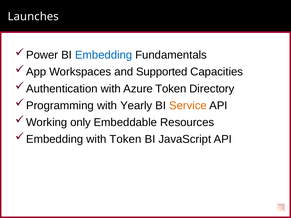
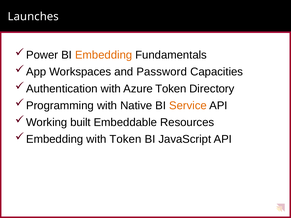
Embedding colour: blue -> orange (104, 55)
Supported: Supported -> Password (162, 72)
Yearly: Yearly -> Native (136, 106)
only: only -> built (81, 122)
